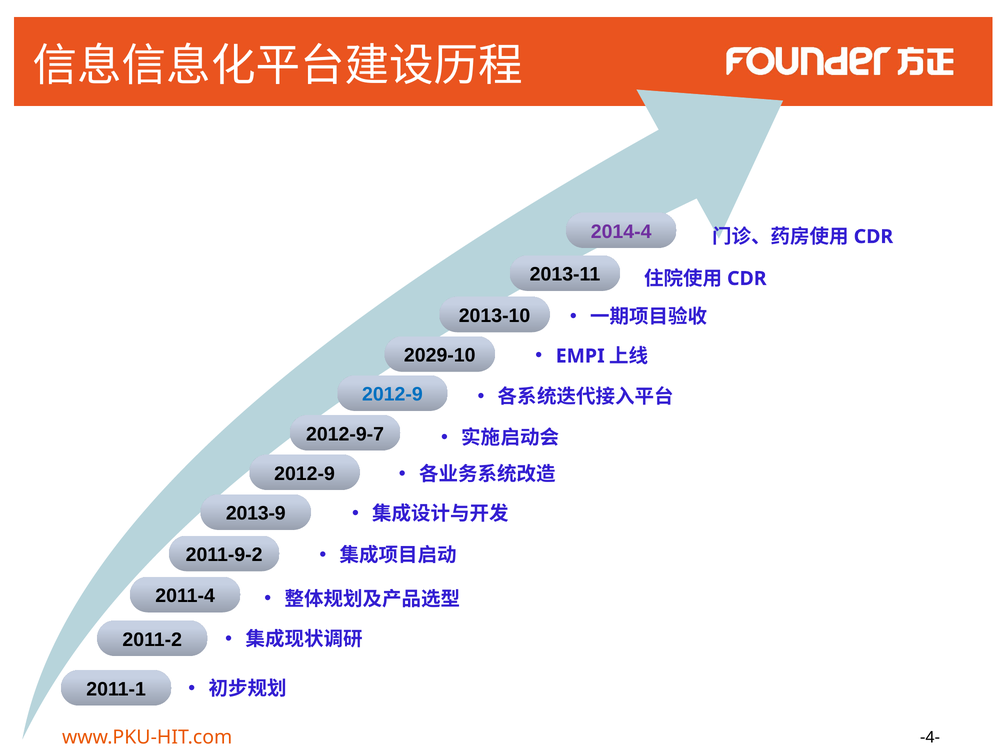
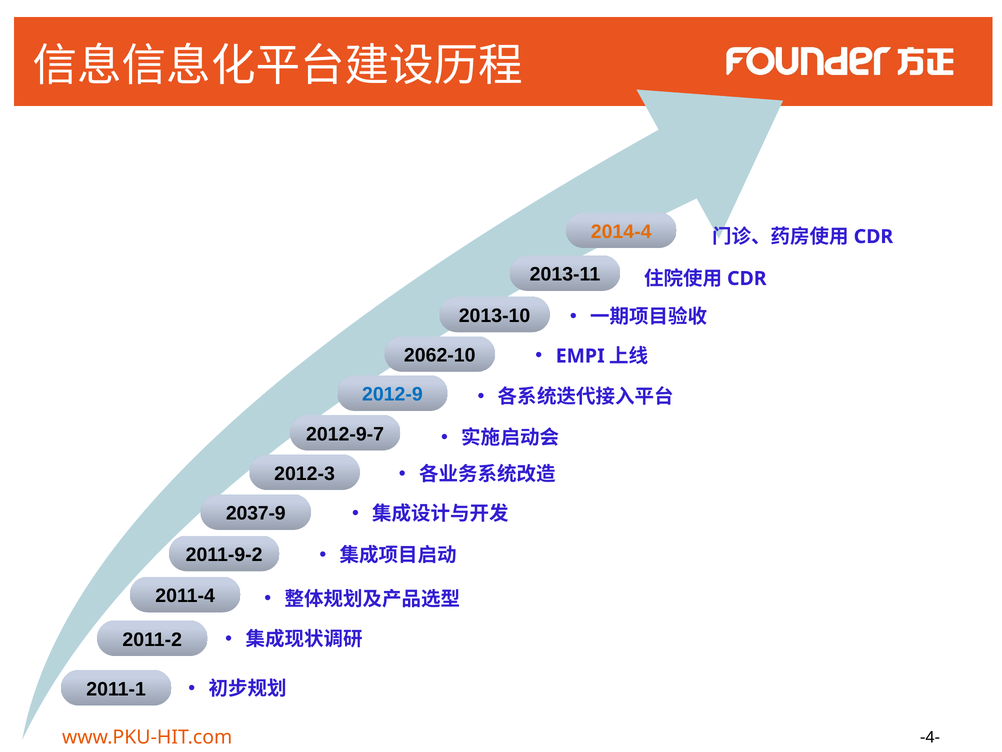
2014-4 colour: purple -> orange (621, 231)
2029-10: 2029-10 -> 2062-10 (440, 355)
2012-9: 2012-9 -> 2012-3 (305, 473)
2013-9: 2013-9 -> 2037-9 (256, 513)
